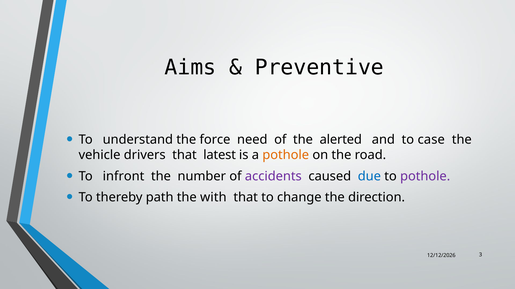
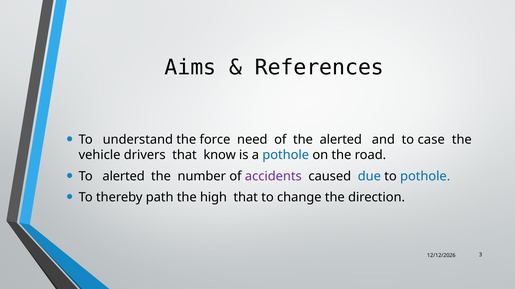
Preventive: Preventive -> References (319, 67)
latest: latest -> know (220, 155)
pothole colour: orange -> blue (286, 155)
To infront: infront -> alerted (124, 177)
pothole colour: purple -> blue (425, 177)
with: with -> high (213, 198)
